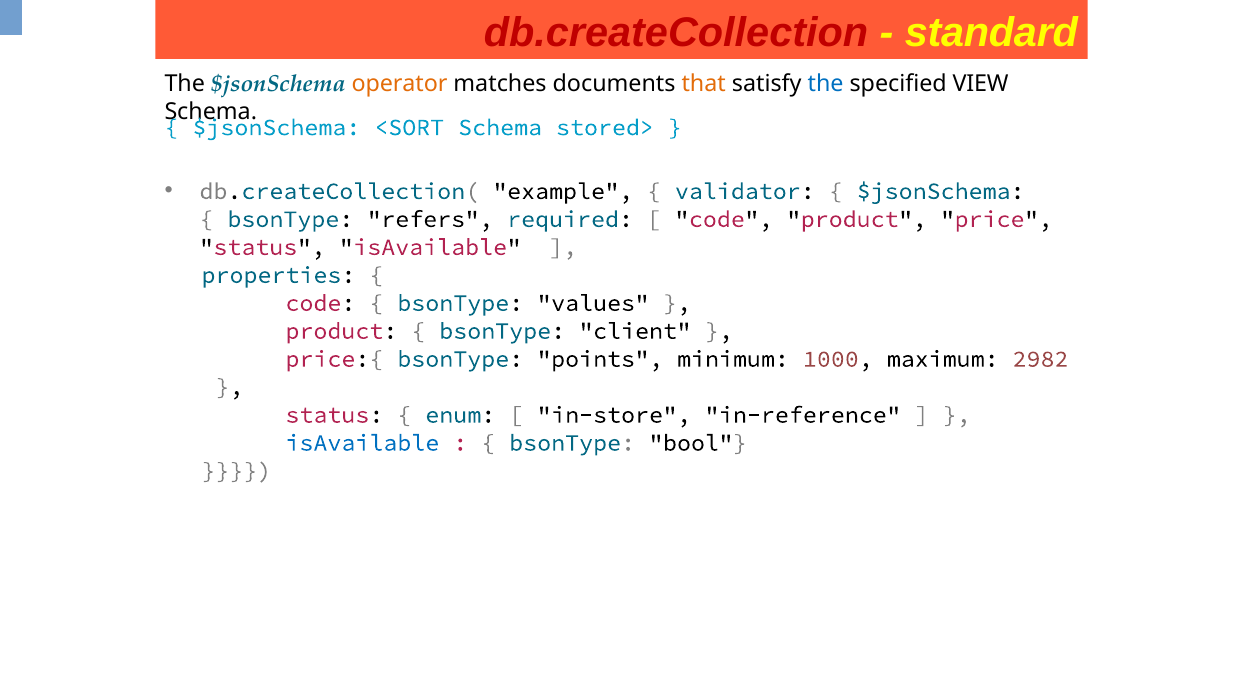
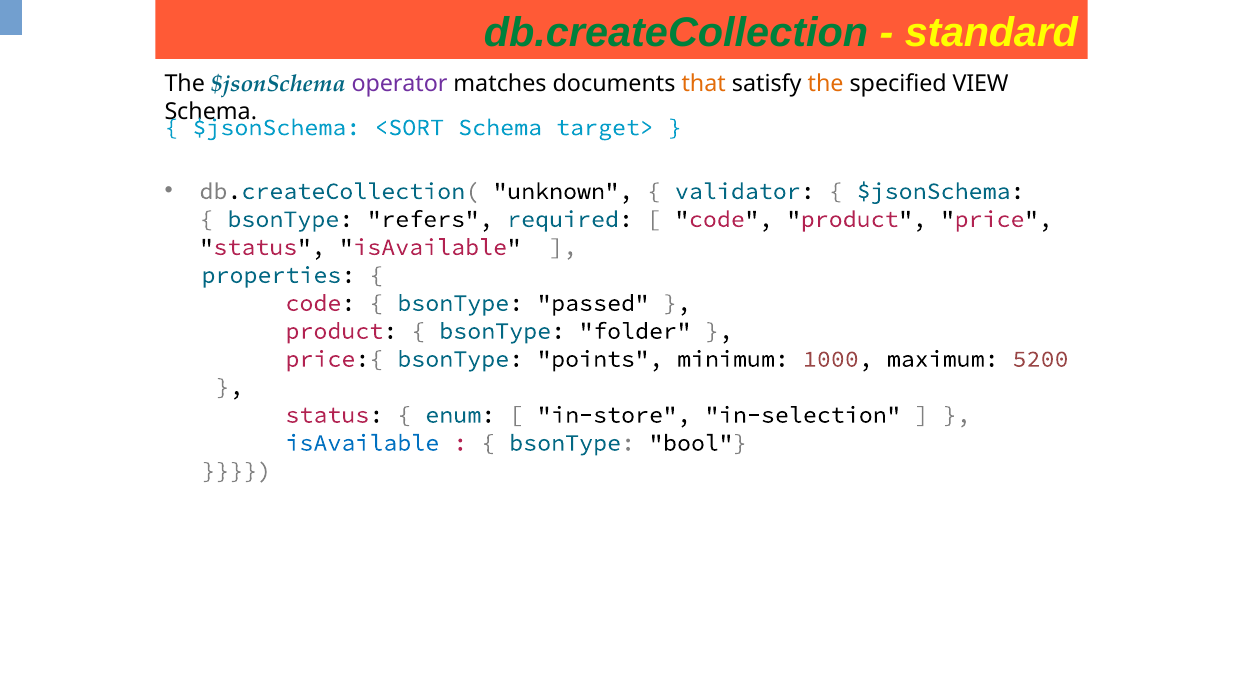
db.createCollection colour: red -> green (676, 32)
operator colour: orange -> purple (400, 83)
the colour: blue -> orange (826, 83)
stored>: stored> -> target> (605, 127)
example: example -> unknown (563, 191)
values: values -> passed (593, 303)
client: client -> folder (635, 331)
2982: 2982 -> 5200 (1041, 359)
in-reference: in-reference -> in-selection (803, 415)
